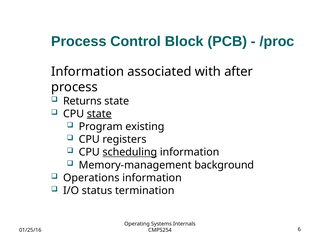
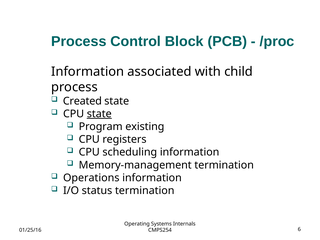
after: after -> child (239, 72)
Returns: Returns -> Created (82, 101)
scheduling underline: present -> none (130, 152)
Memory-management background: background -> termination (224, 165)
